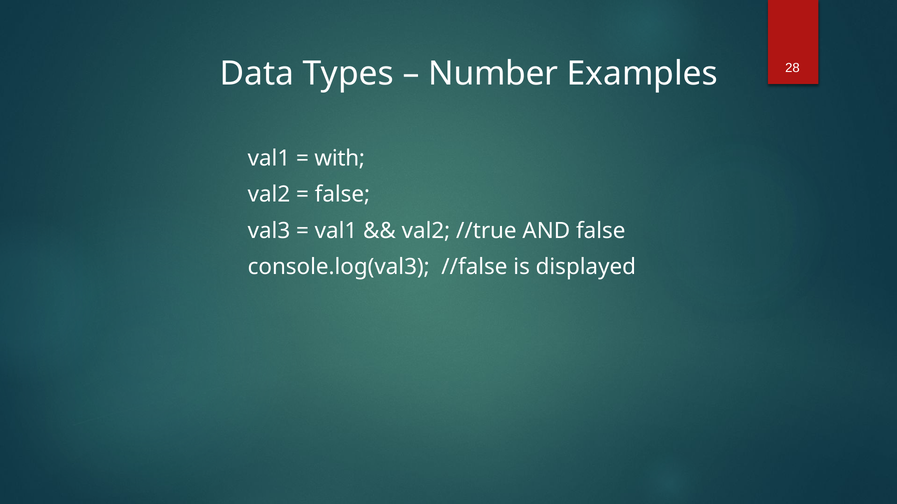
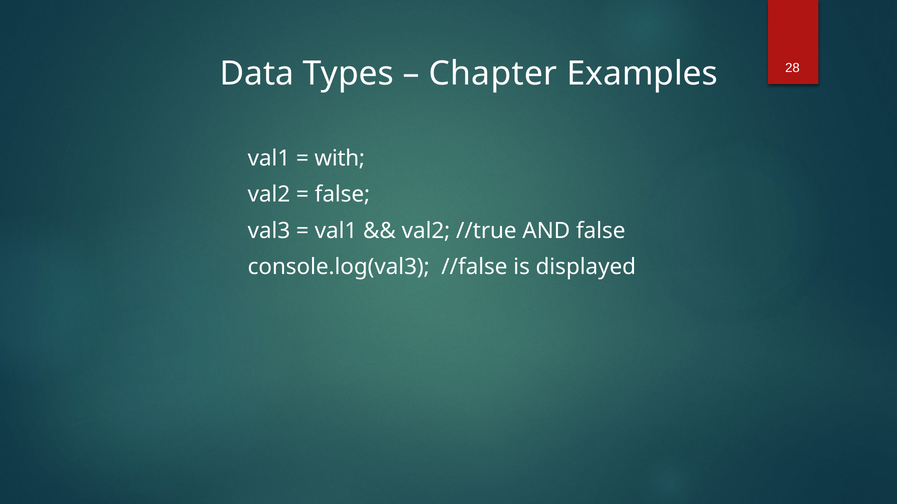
Number: Number -> Chapter (493, 74)
